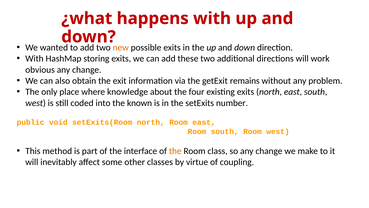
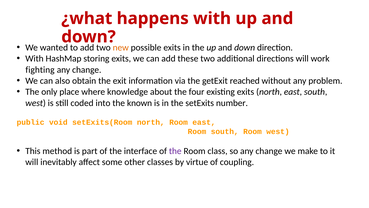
obvious: obvious -> fighting (40, 70)
remains: remains -> reached (245, 81)
the colour: orange -> purple (175, 151)
